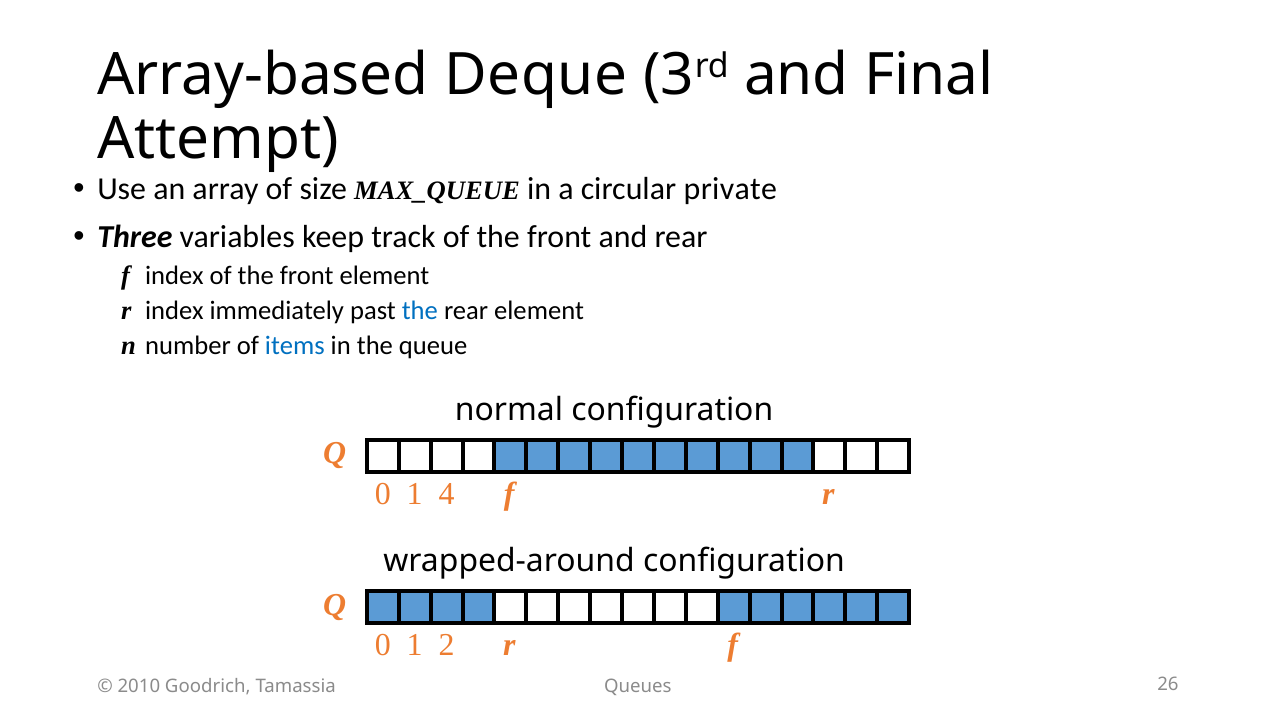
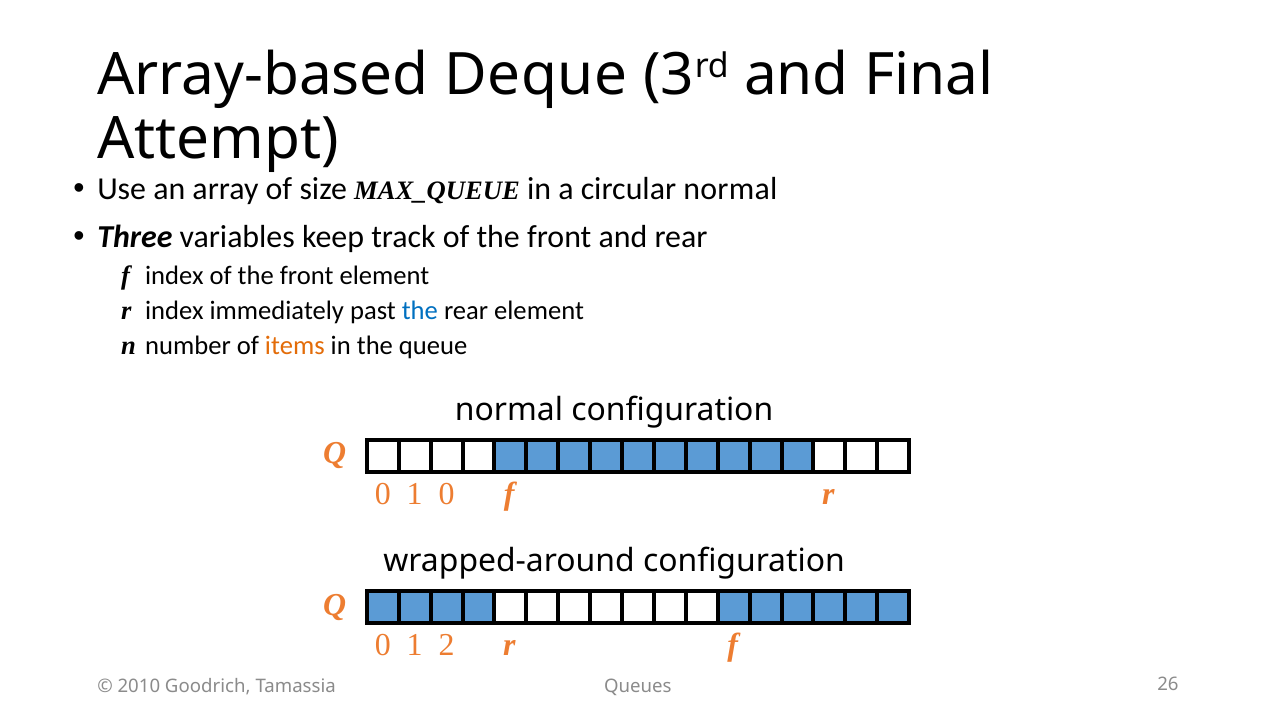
circular private: private -> normal (730, 189)
items colour: blue -> orange (295, 346)
1 4: 4 -> 0 (447, 494)
